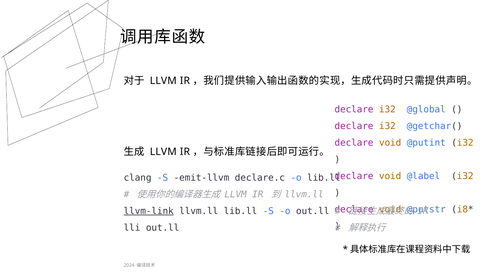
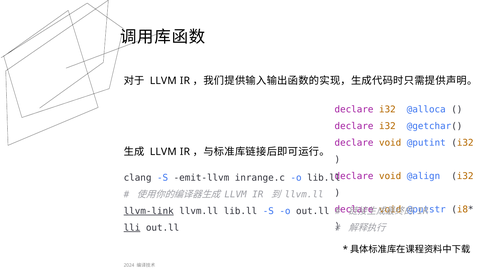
@global: @global -> @alloca (426, 109)
@label: @label -> @align (424, 176)
declare.c: declare.c -> inrange.c (260, 177)
lli underline: none -> present (132, 227)
